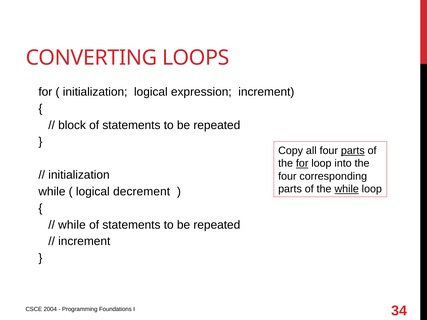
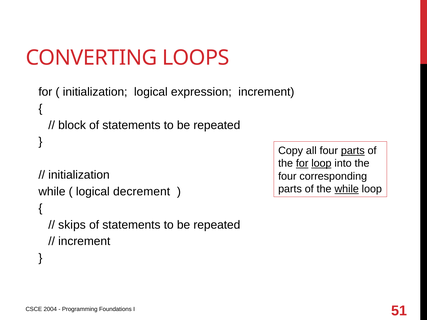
loop underline: none -> present (321, 164)
while: while -> skips (72, 225)
34: 34 -> 51 (399, 311)
